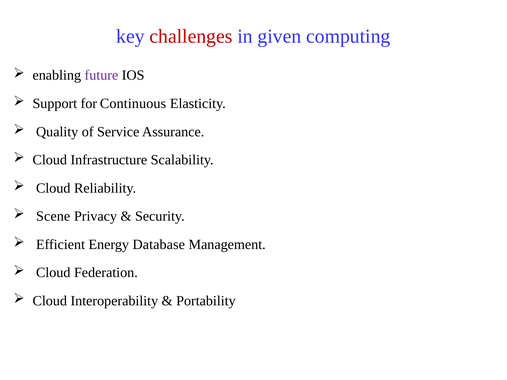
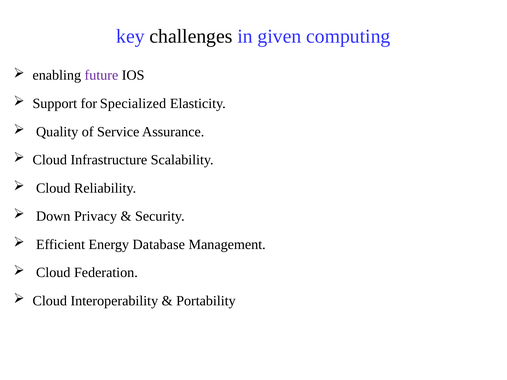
challenges colour: red -> black (191, 36)
Continuous: Continuous -> Specialized (133, 104)
Scene: Scene -> Down (53, 216)
